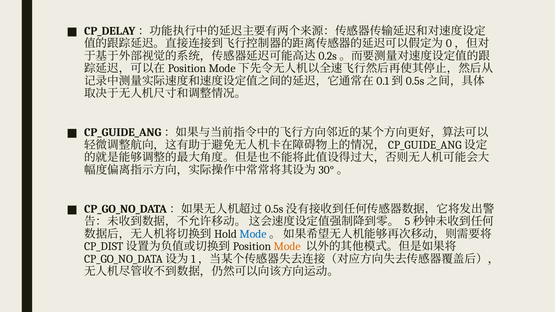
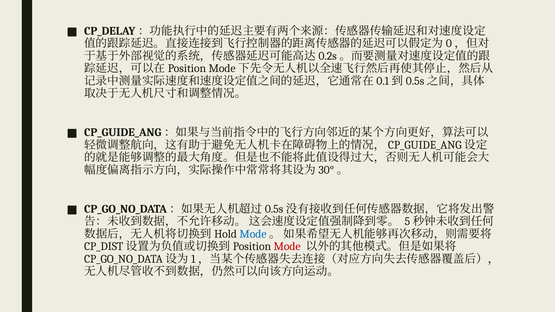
Mode colour: orange -> red (287, 247)
